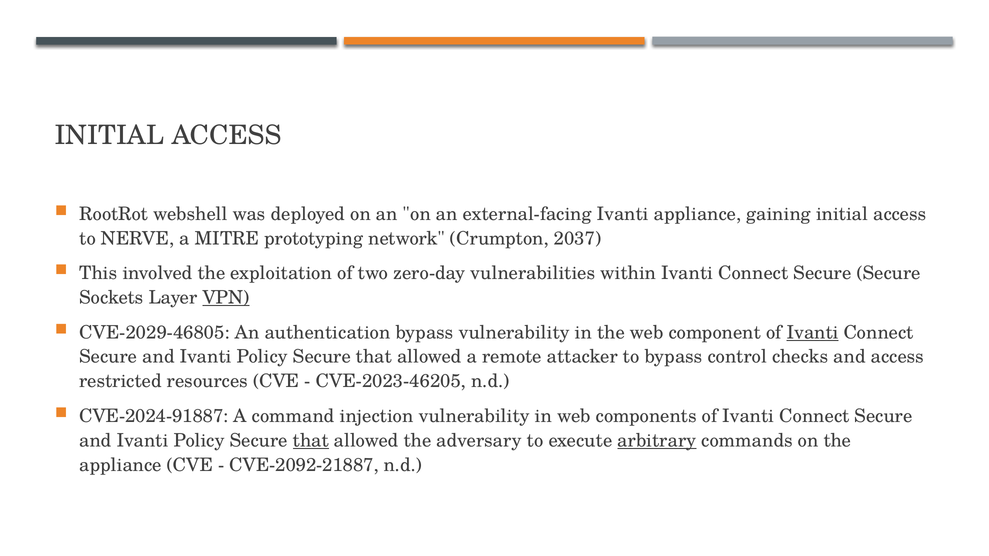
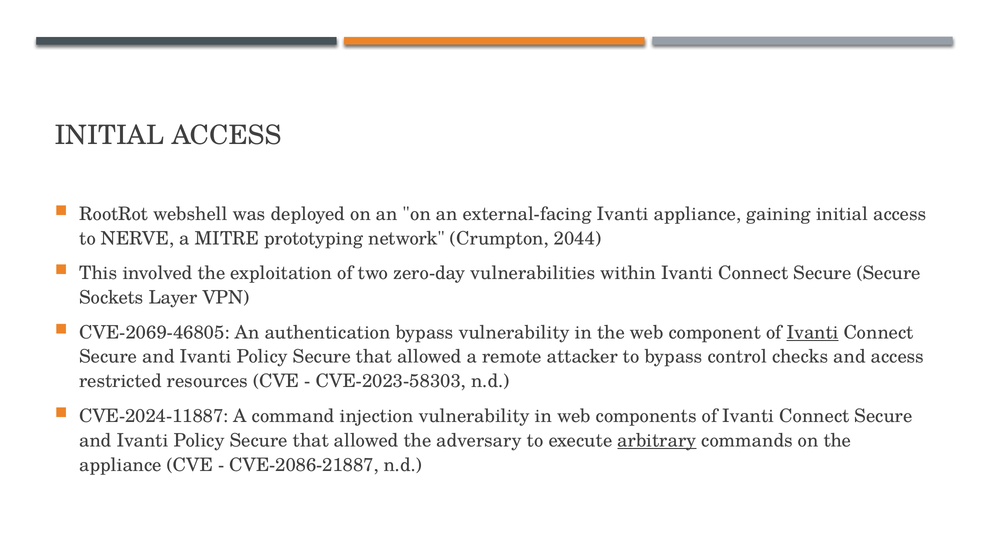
2037: 2037 -> 2044 (578, 239)
VPN underline: present -> none (226, 298)
CVE-2029-46805: CVE-2029-46805 -> CVE-2069-46805 (155, 333)
CVE-2023-46205: CVE-2023-46205 -> CVE-2023-58303 (391, 382)
CVE-2024-91887: CVE-2024-91887 -> CVE-2024-11887 (154, 416)
that underline: present -> none (311, 441)
CVE-2092-21887: CVE-2092-21887 -> CVE-2086-21887 (304, 465)
